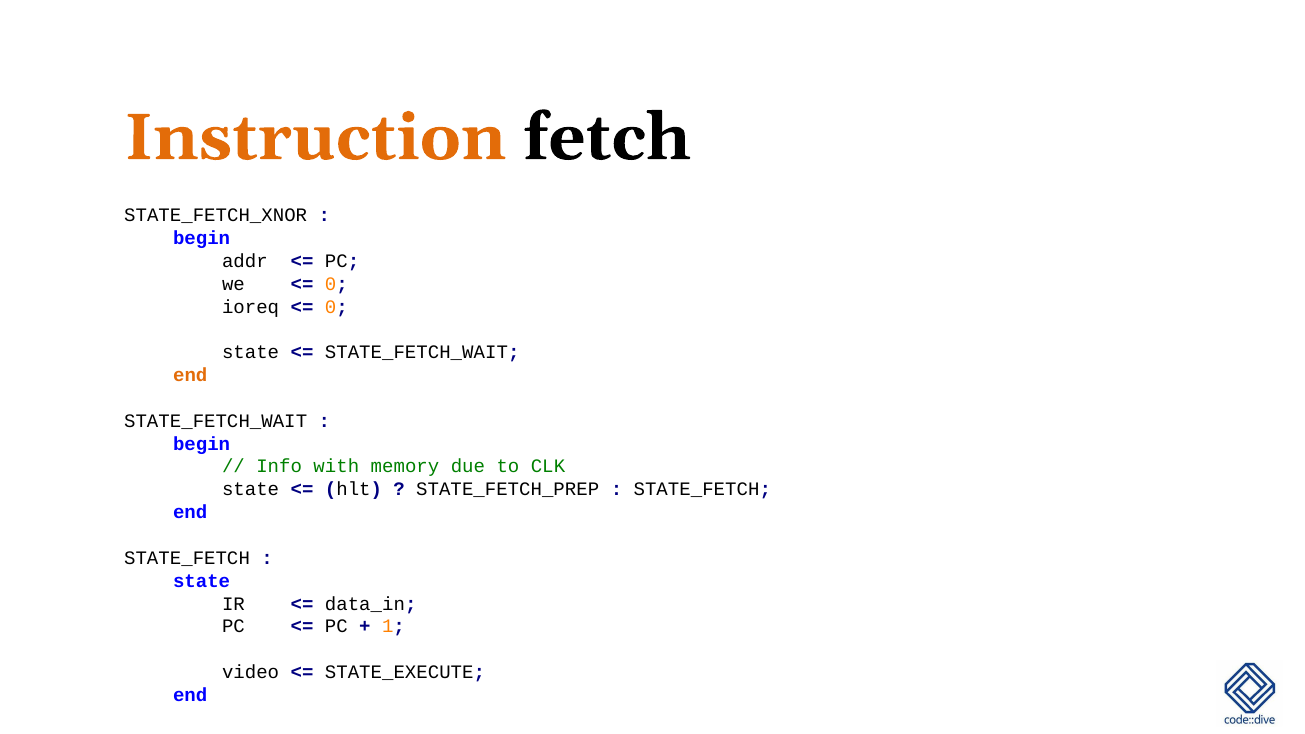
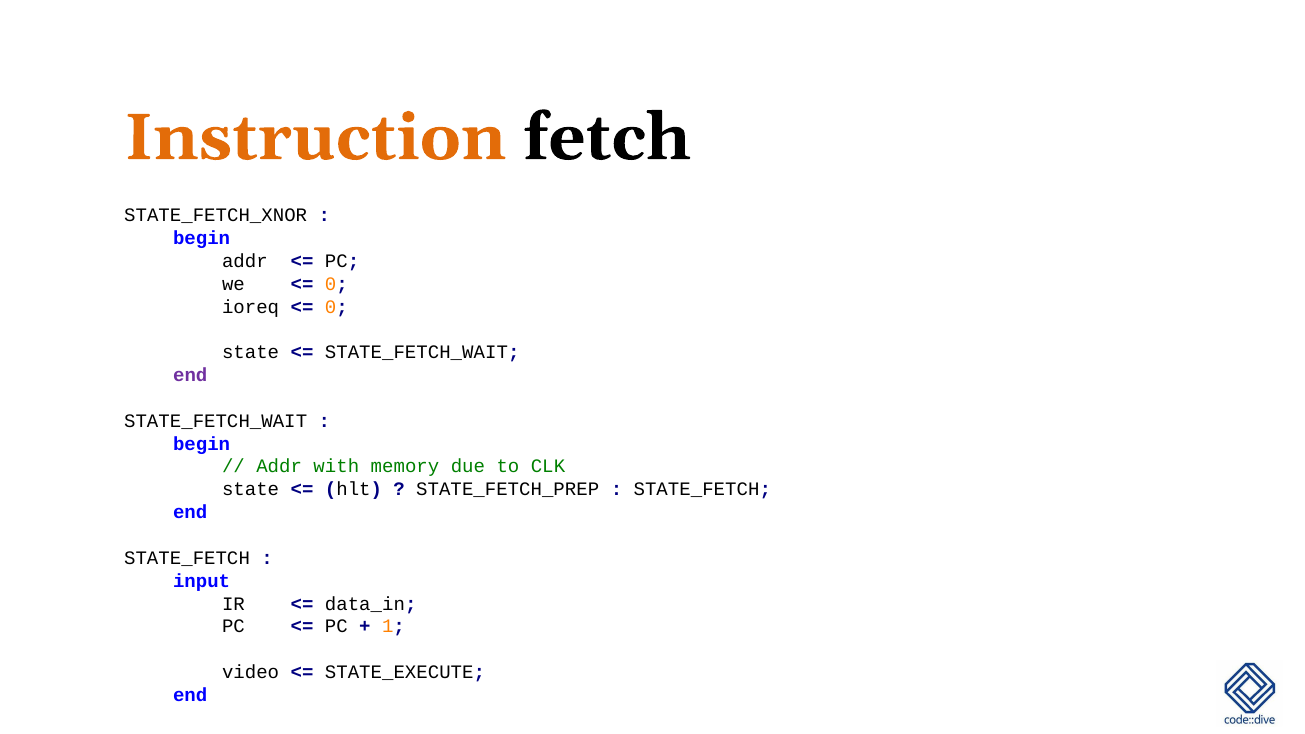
end colour: orange -> purple (190, 375)
Info: Info -> Addr (279, 467)
state: state -> input (202, 581)
